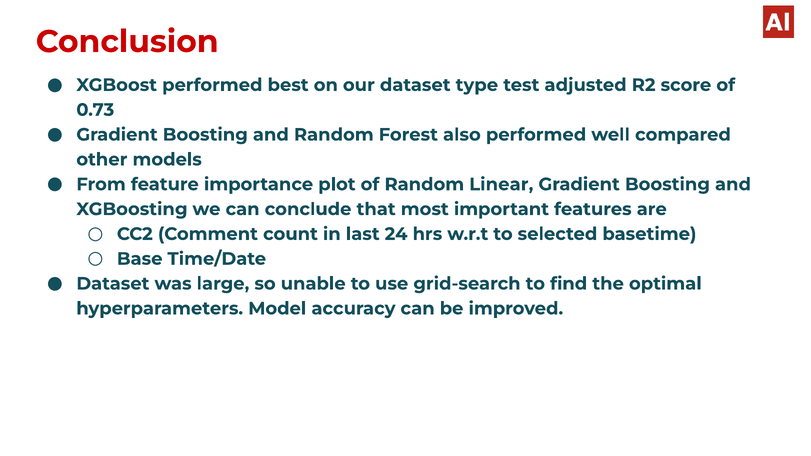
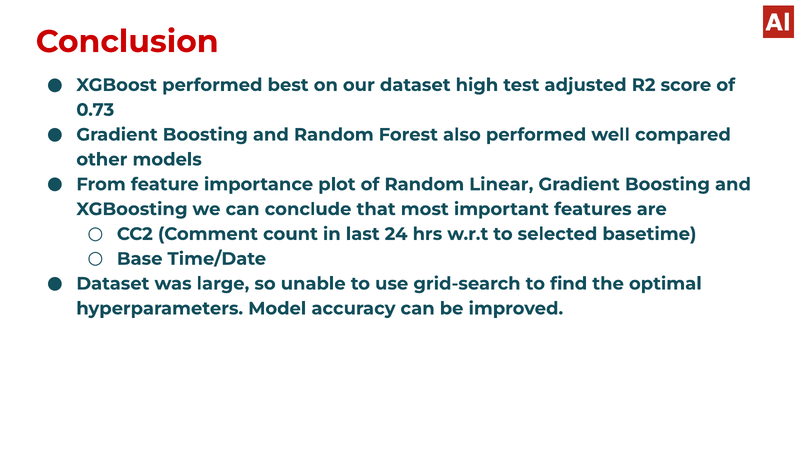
type: type -> high (477, 85)
